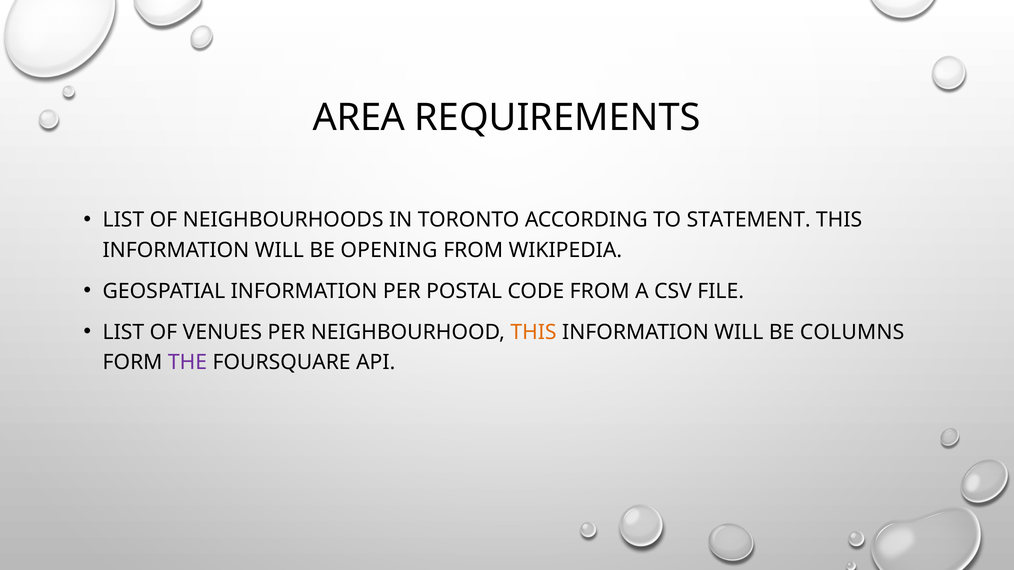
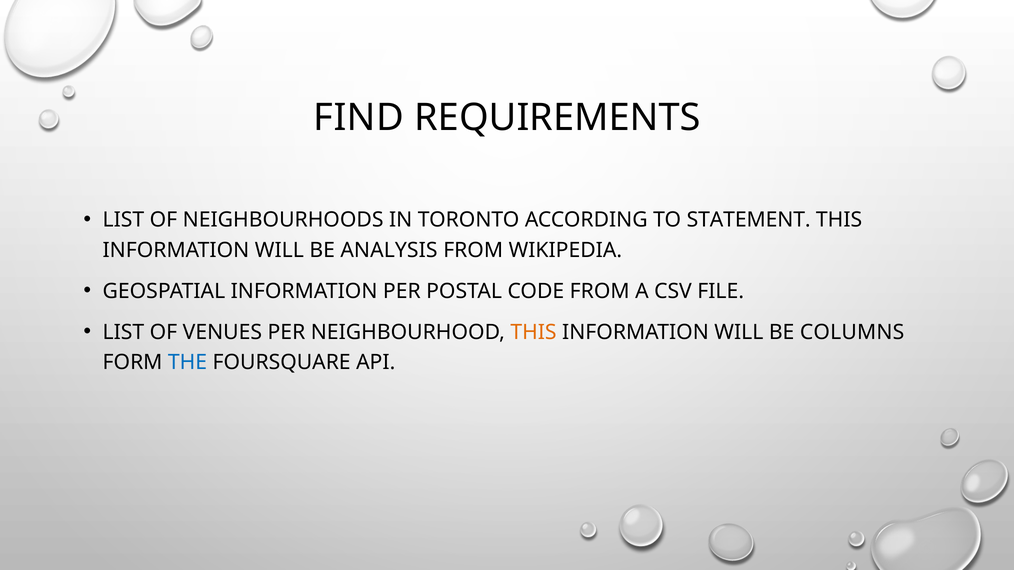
AREA: AREA -> FIND (359, 118)
OPENING: OPENING -> ANALYSIS (389, 250)
THE colour: purple -> blue (187, 363)
